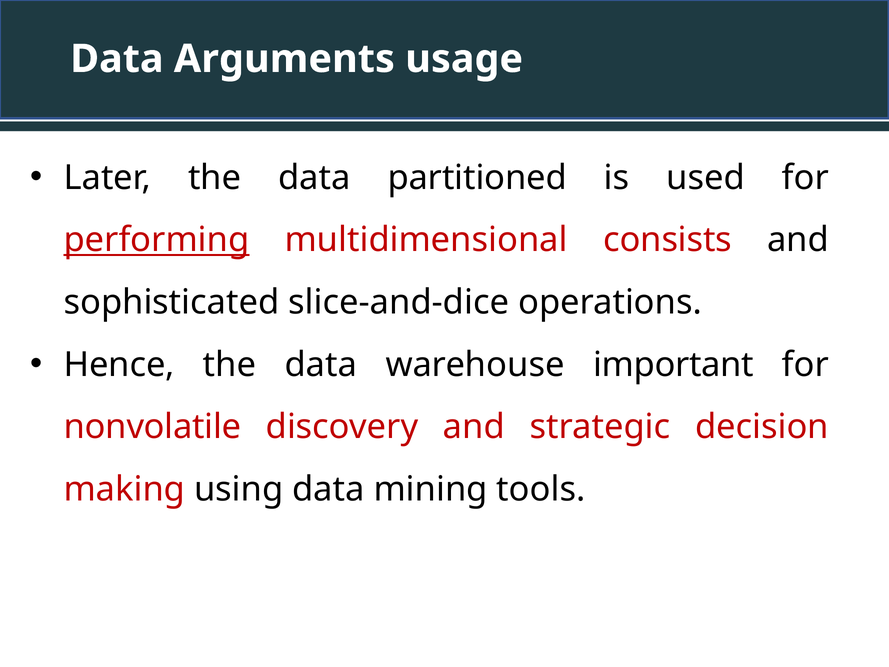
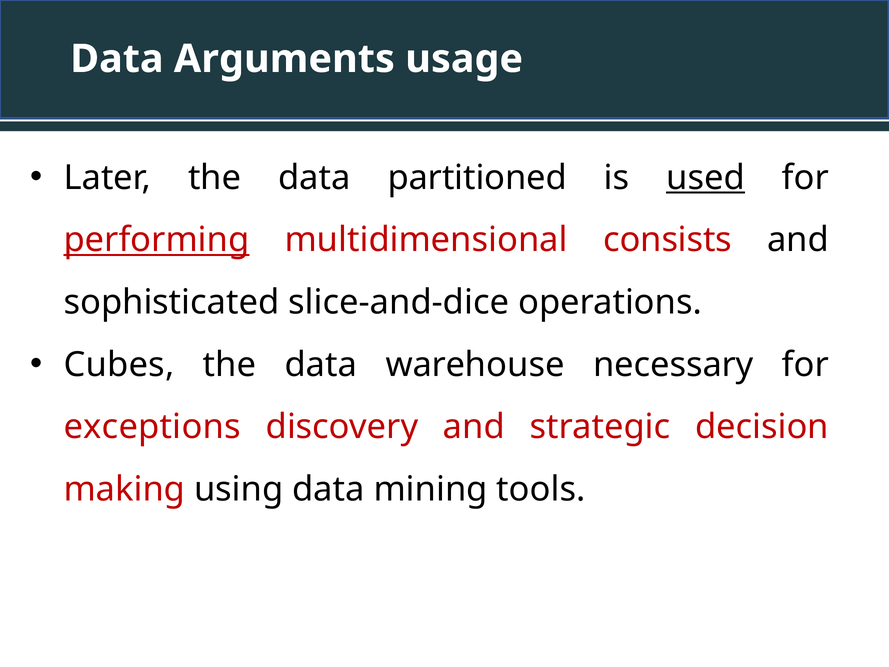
used underline: none -> present (706, 178)
Hence: Hence -> Cubes (119, 364)
important: important -> necessary (673, 364)
nonvolatile: nonvolatile -> exceptions (152, 427)
